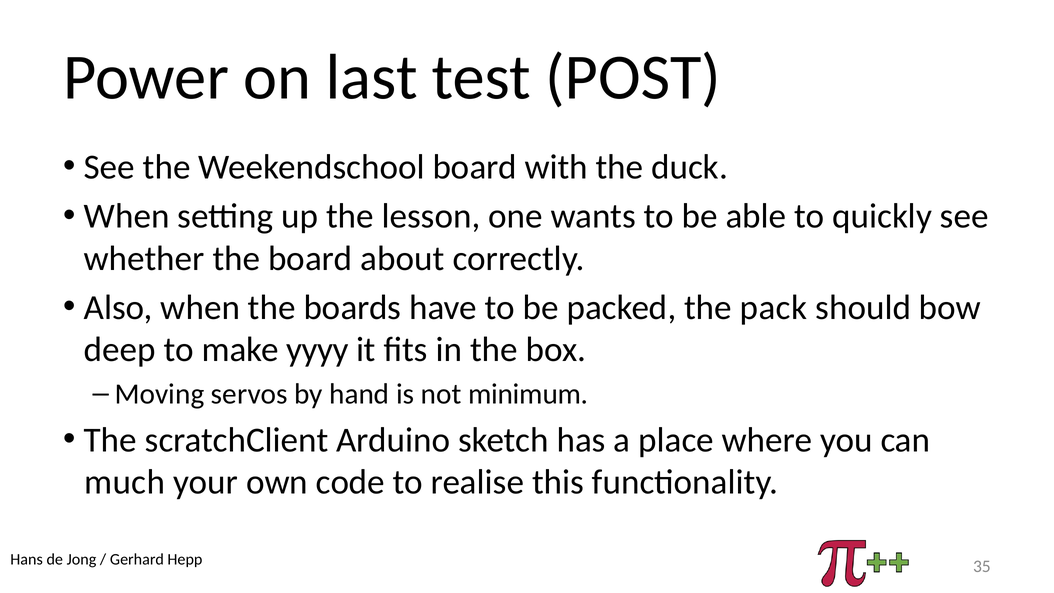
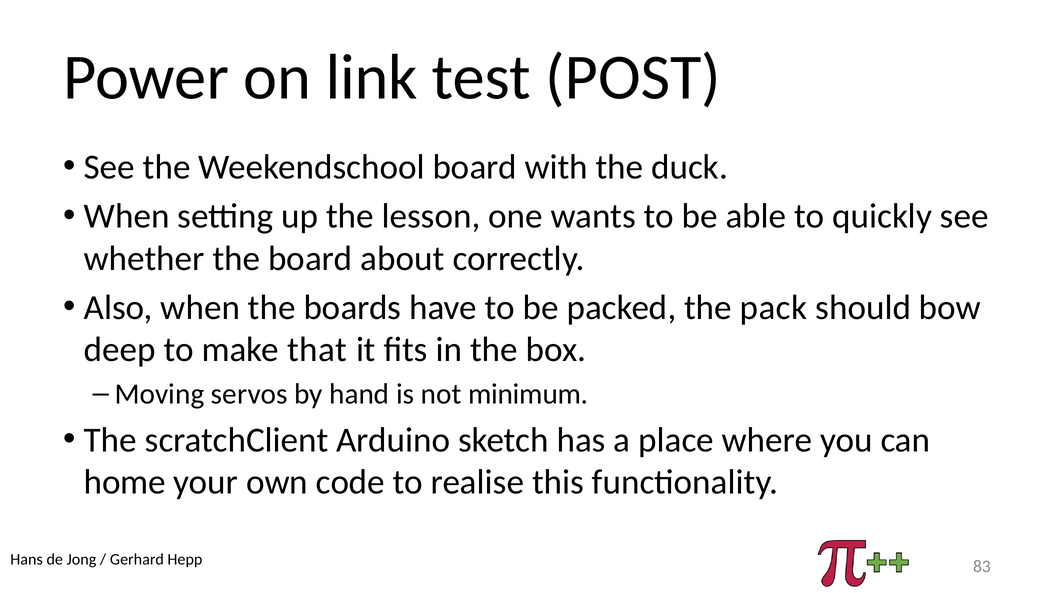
last: last -> link (372, 78)
yyyy: yyyy -> that (317, 350)
much: much -> home (125, 482)
35: 35 -> 83 (982, 566)
